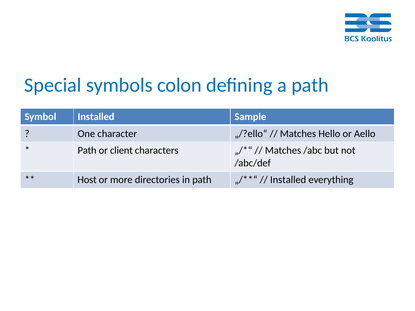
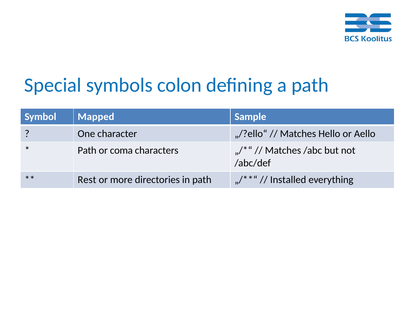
Symbol Installed: Installed -> Mapped (96, 117)
client: client -> coma (121, 151)
Host: Host -> Rest (87, 180)
